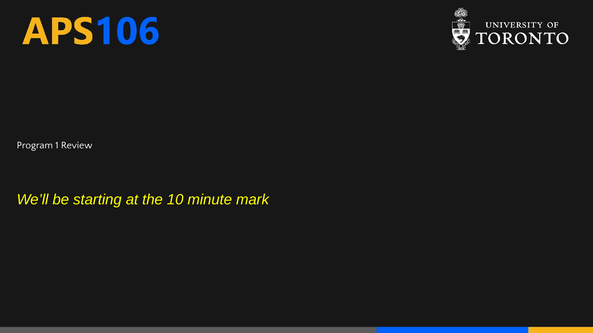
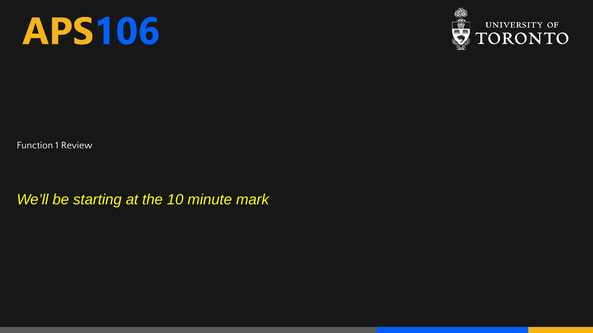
Program: Program -> Function (35, 145)
